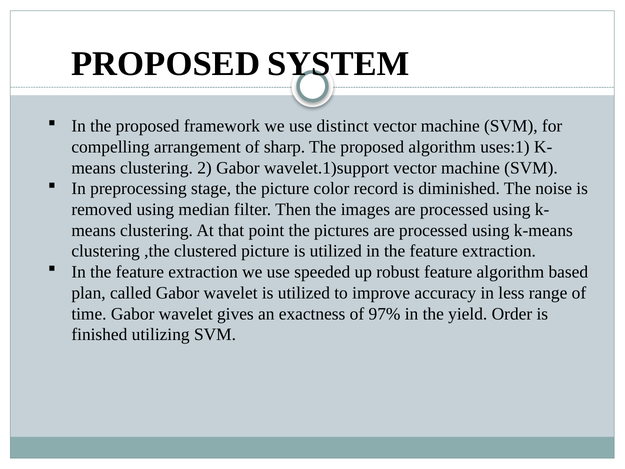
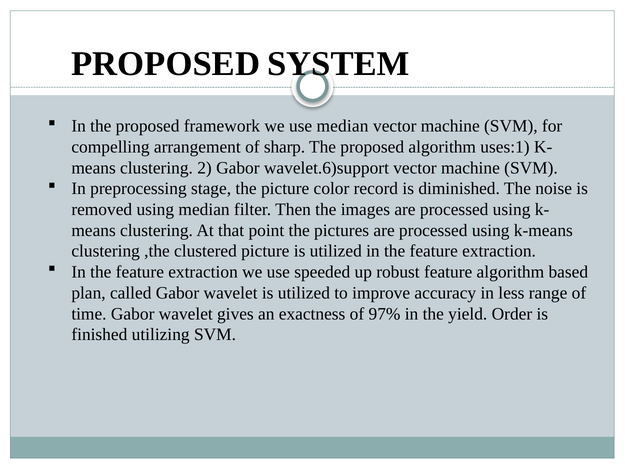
use distinct: distinct -> median (343, 126)
wavelet.1)support: wavelet.1)support -> wavelet.6)support (326, 168)
